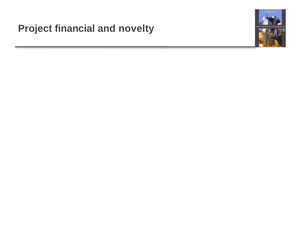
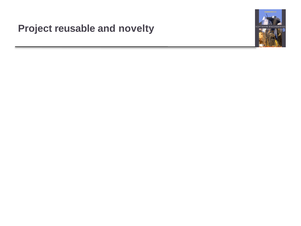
financial: financial -> reusable (75, 29)
